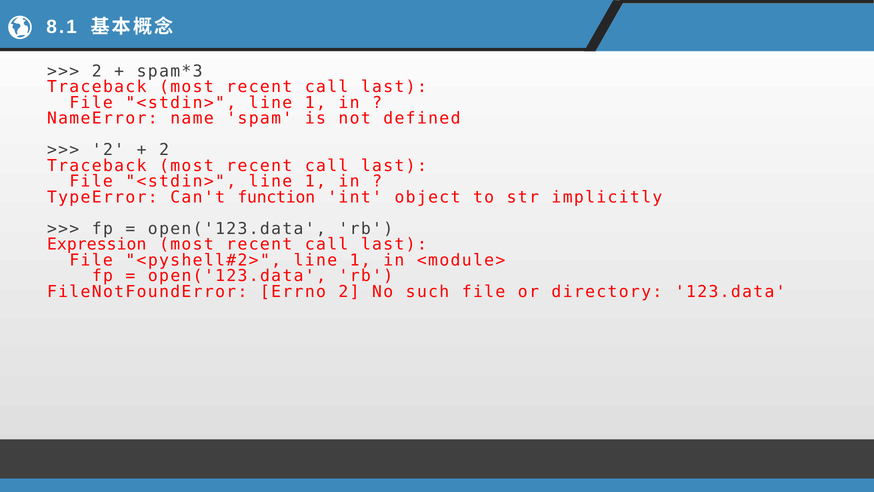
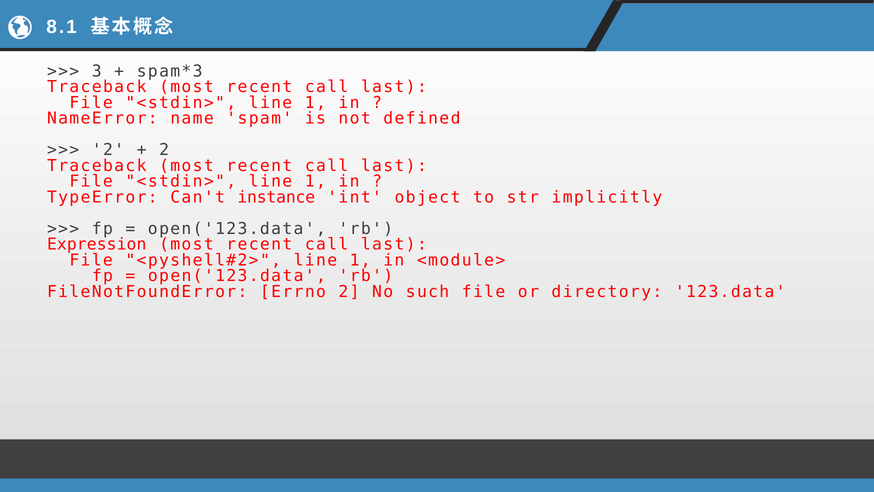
2: 2 -> 3 (97, 71)
function: function -> instance (276, 197)
